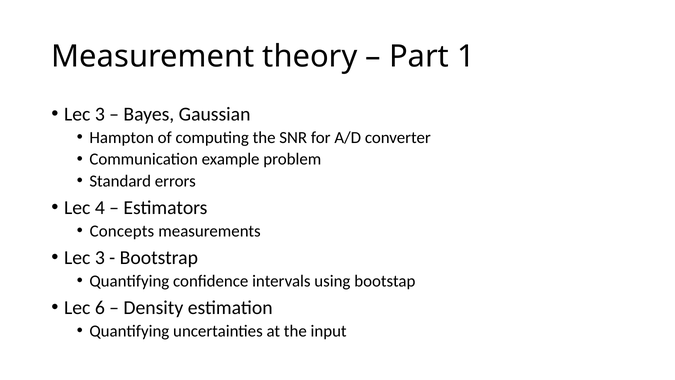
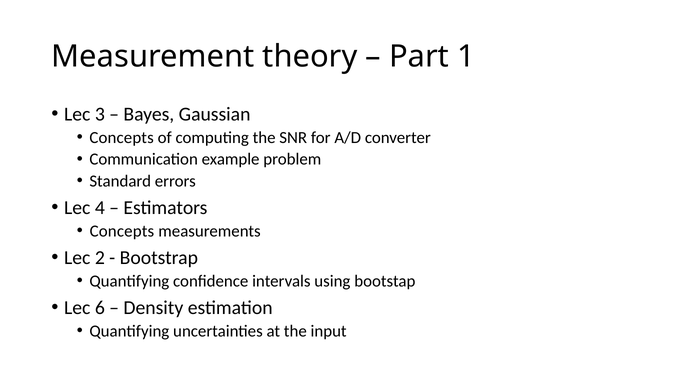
Hampton: Hampton -> Concepts (122, 137)
3: 3 -> 2 (100, 258)
